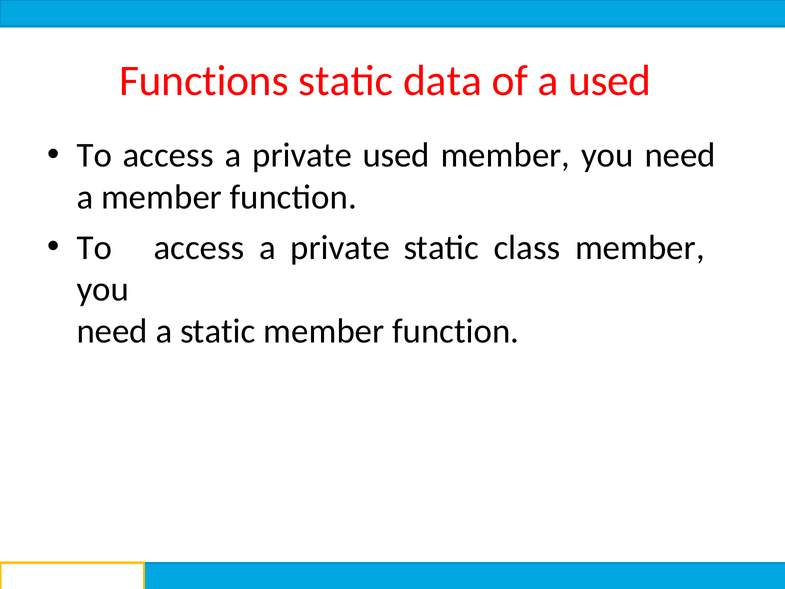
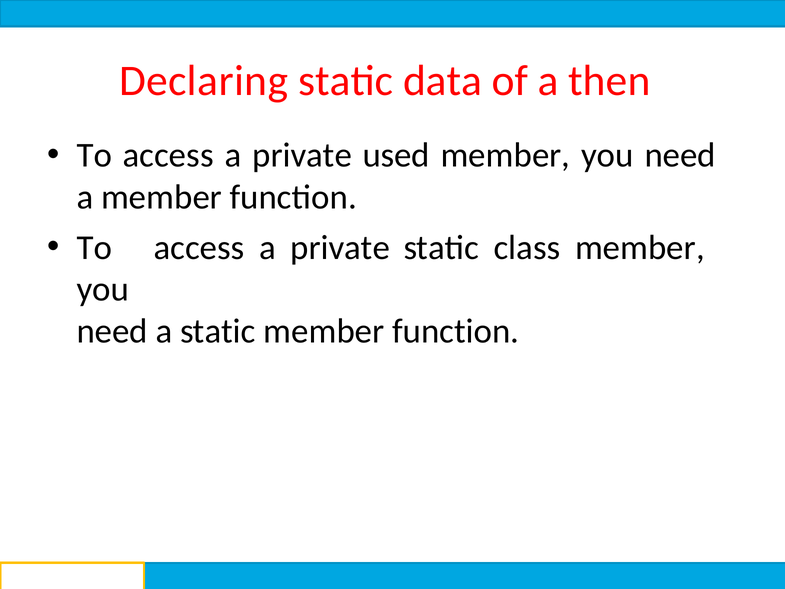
Functions: Functions -> Declaring (204, 81)
a used: used -> then (609, 81)
